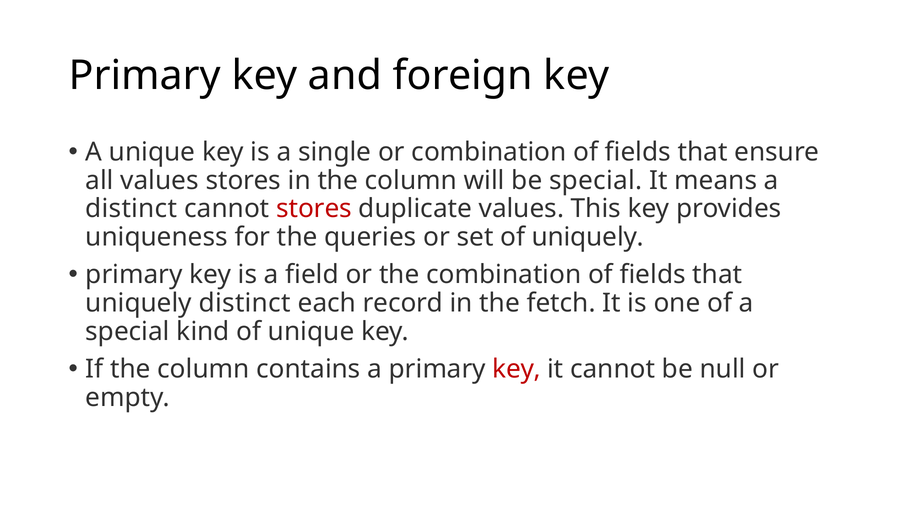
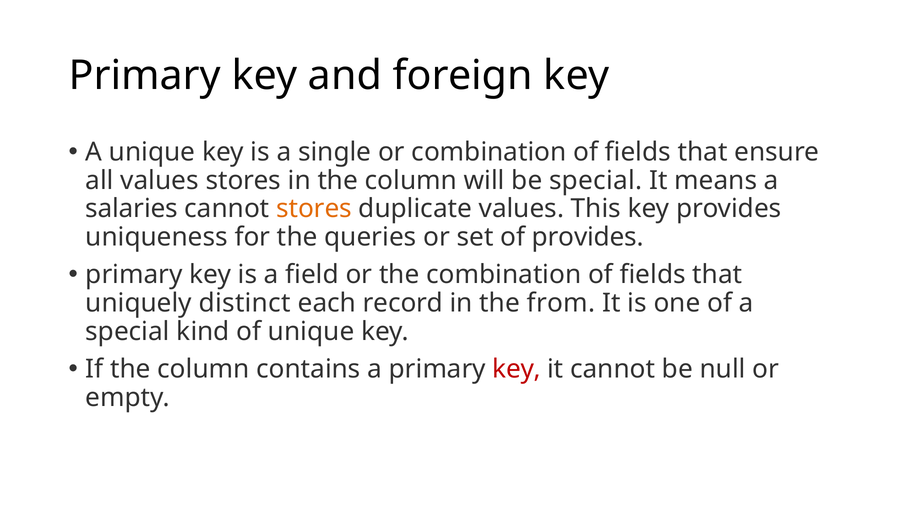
distinct: distinct -> salaries (132, 209)
stores colour: red -> orange (314, 209)
of uniquely: uniquely -> provides (588, 237)
fetch: fetch -> from (561, 303)
